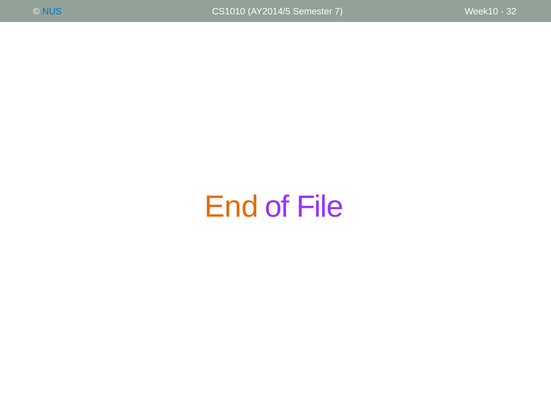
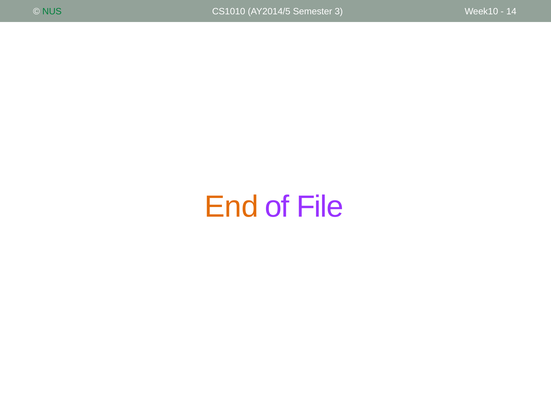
NUS colour: blue -> green (52, 12)
7: 7 -> 3 (339, 12)
32: 32 -> 14 (511, 12)
